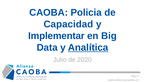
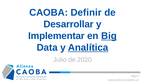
Policia: Policia -> Definir (86, 12)
Capacidad: Capacidad -> Desarrollar (68, 24)
Big underline: none -> present (109, 36)
